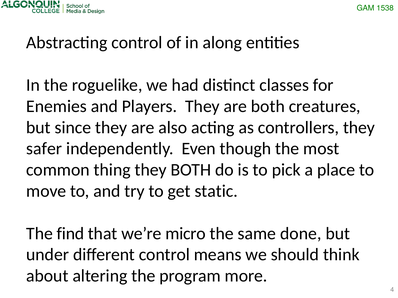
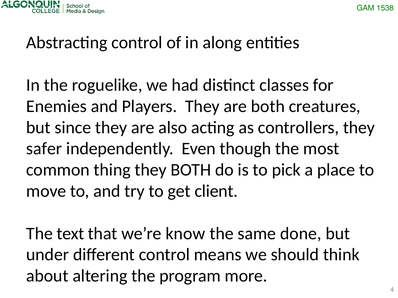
static: static -> client (216, 191)
find: find -> text (70, 234)
micro: micro -> know (185, 234)
